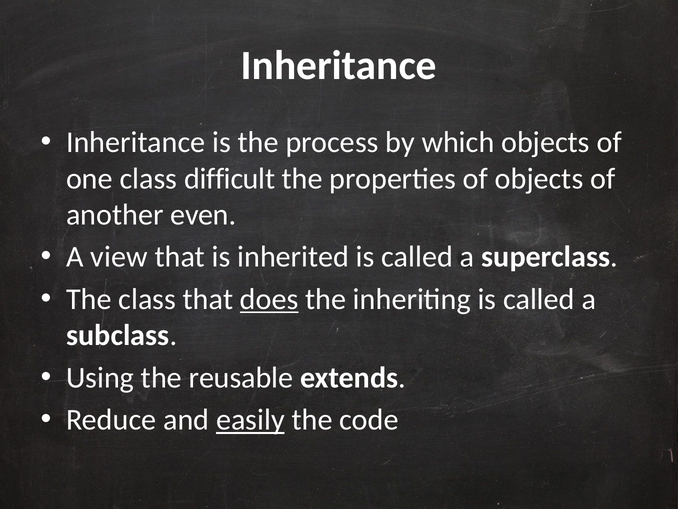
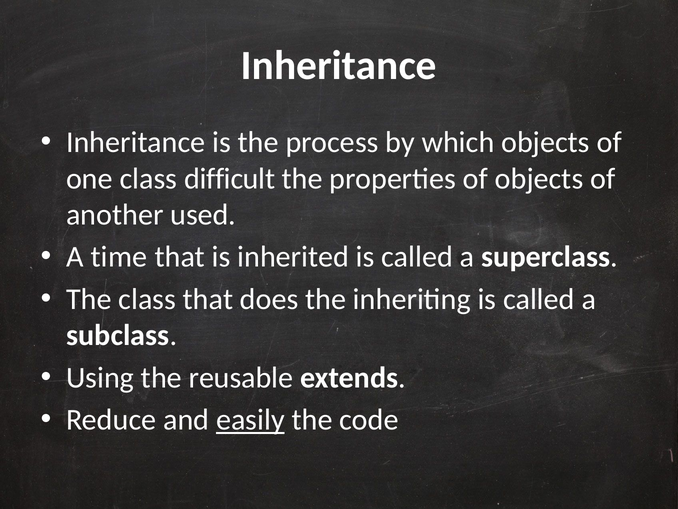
even: even -> used (203, 215)
view: view -> time (119, 257)
does underline: present -> none (269, 299)
